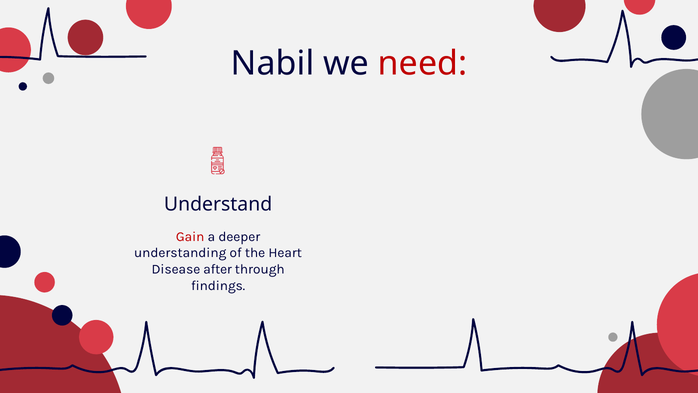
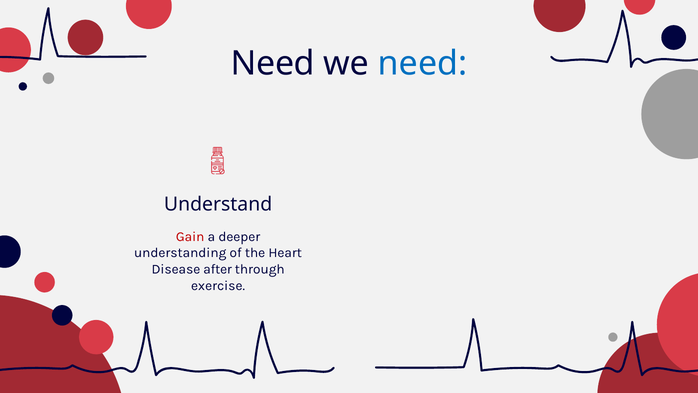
Nabil: Nabil -> Need (273, 64)
need colour: red -> blue (423, 64)
findings: findings -> exercise (218, 285)
